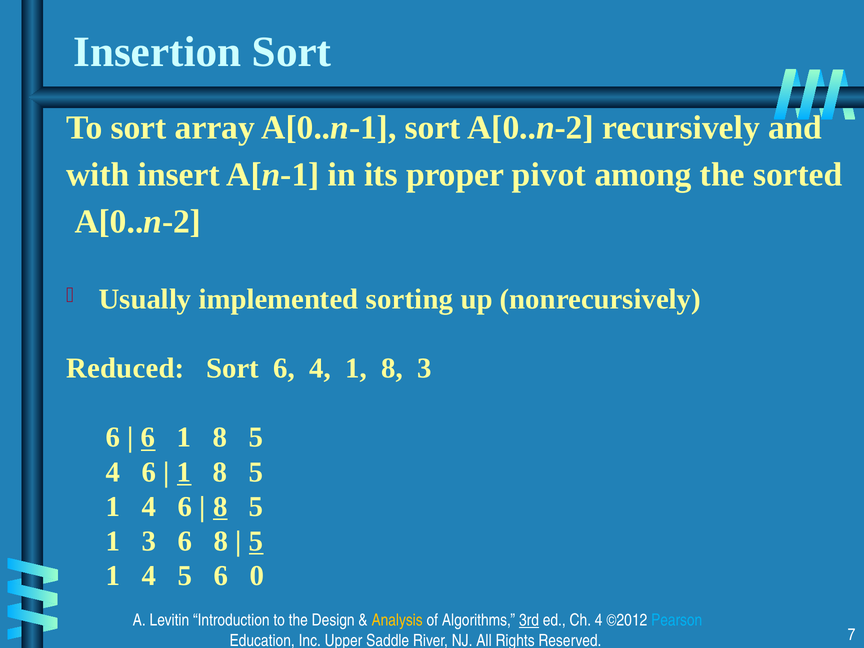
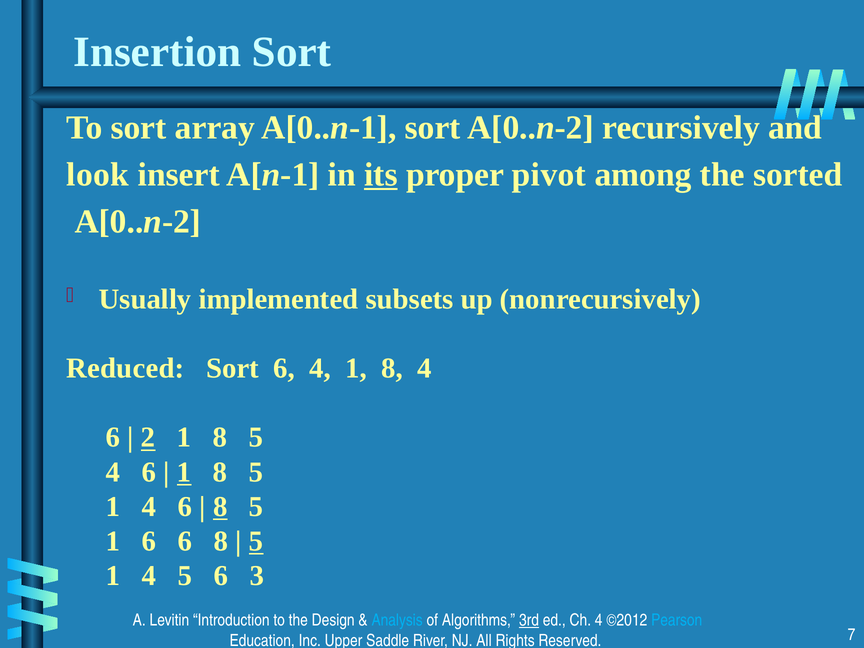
with: with -> look (98, 175)
its underline: none -> present (381, 175)
sorting: sorting -> subsets (410, 299)
8 3: 3 -> 4 (424, 368)
6: 6 -> 2 (148, 437)
1 3: 3 -> 6 (149, 541)
0: 0 -> 3 (257, 576)
Analysis colour: yellow -> light blue (397, 620)
